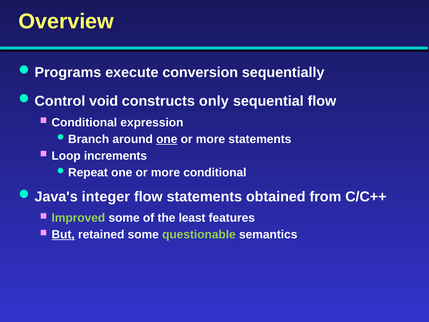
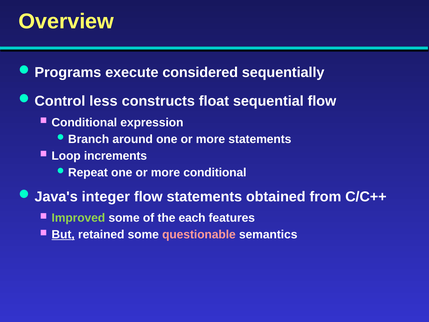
conversion: conversion -> considered (200, 73)
void: void -> less (103, 101)
only: only -> float (214, 101)
one underline: present -> none (167, 139)
least: least -> each (192, 218)
questionable colour: light green -> pink (199, 234)
